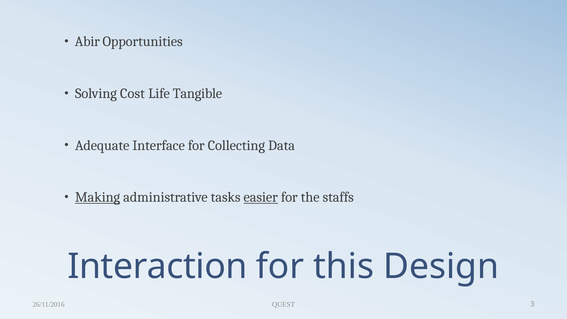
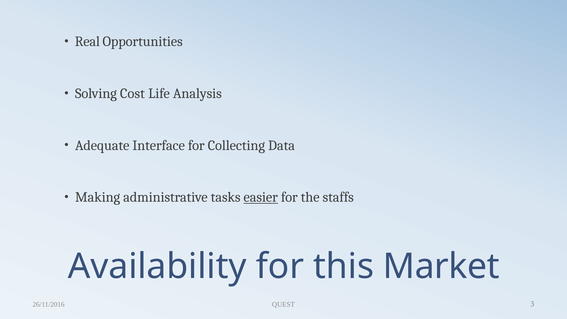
Abir: Abir -> Real (87, 42)
Tangible: Tangible -> Analysis (197, 93)
Making underline: present -> none (98, 197)
Interaction: Interaction -> Availability (157, 266)
Design: Design -> Market (441, 266)
